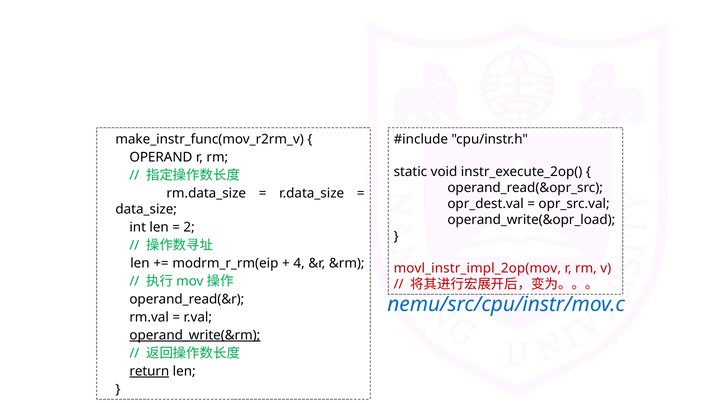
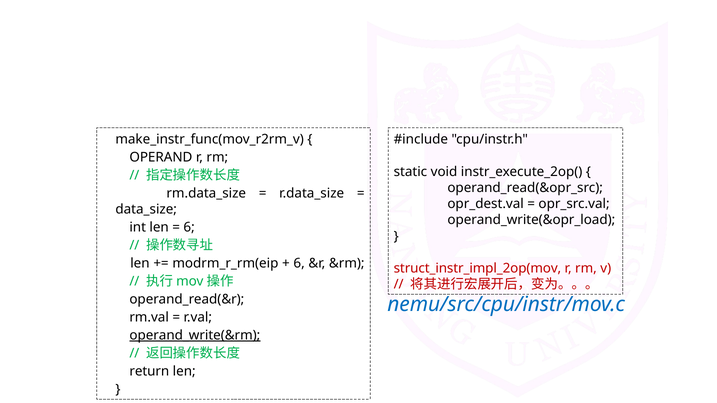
2: 2 -> 6 (189, 228)
4: 4 -> 6 (299, 264)
movl_instr_impl_2op(mov: movl_instr_impl_2op(mov -> struct_instr_impl_2op(mov (477, 269)
return underline: present -> none (149, 372)
